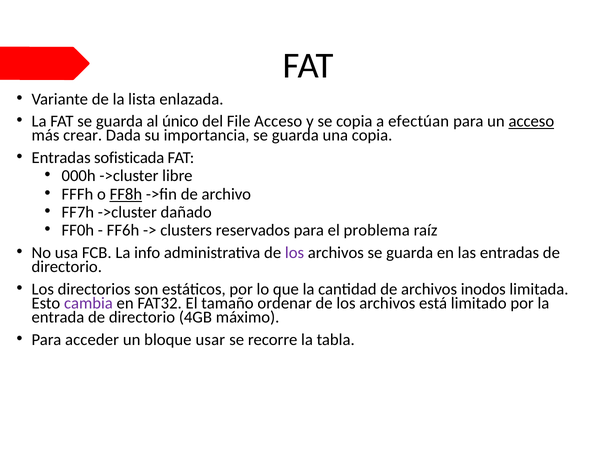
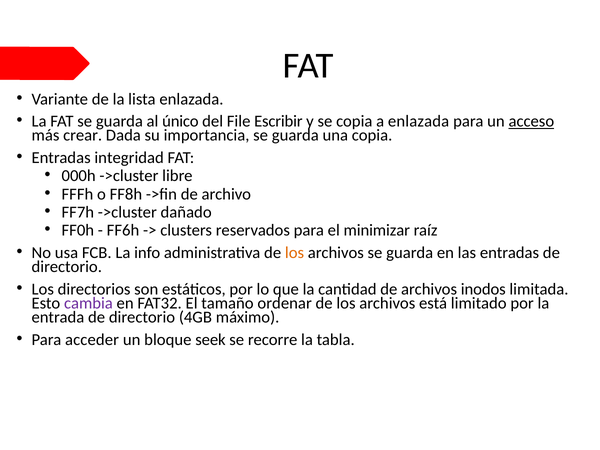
File Acceso: Acceso -> Escribir (278, 121)
a efectúan: efectúan -> enlazada (419, 121)
sofisticada: sofisticada -> integridad (129, 158)
FF8h underline: present -> none (126, 194)
problema: problema -> minimizar (377, 230)
los colour: purple -> orange (295, 253)
usar: usar -> seek (210, 339)
